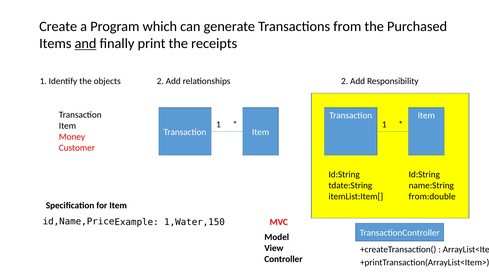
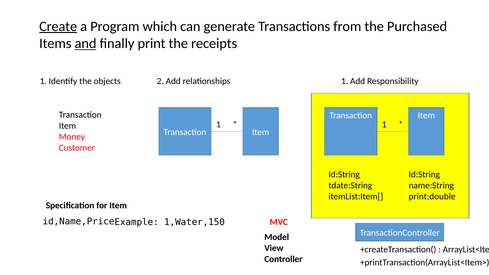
Create underline: none -> present (58, 26)
relationships 2: 2 -> 1 (345, 81)
from:double: from:double -> print:double (432, 196)
